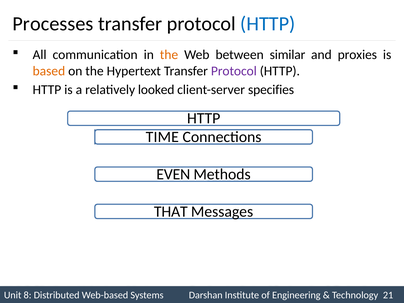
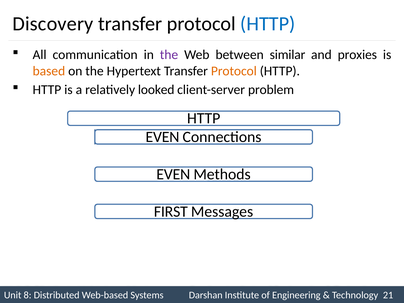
Processes: Processes -> Discovery (53, 24)
the colour: orange -> purple (169, 55)
Protocol colour: purple -> orange (234, 71)
specifies: specifies -> problem (271, 90)
TIME: TIME -> EVEN (162, 137)
THAT: THAT -> FIRST (171, 212)
